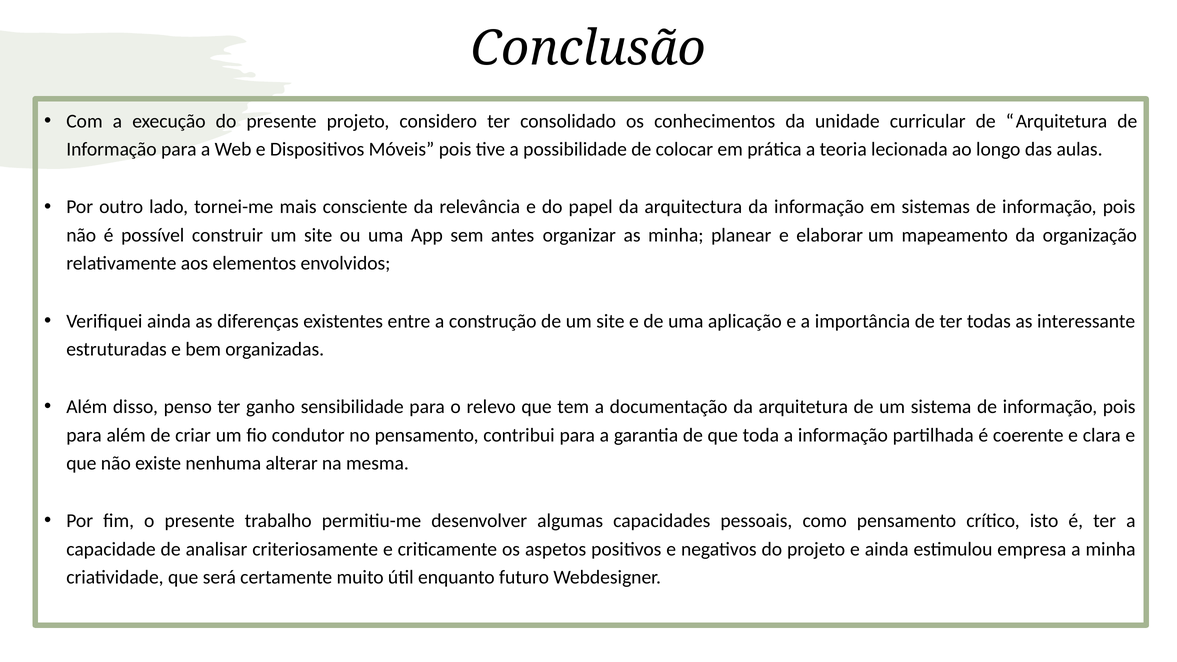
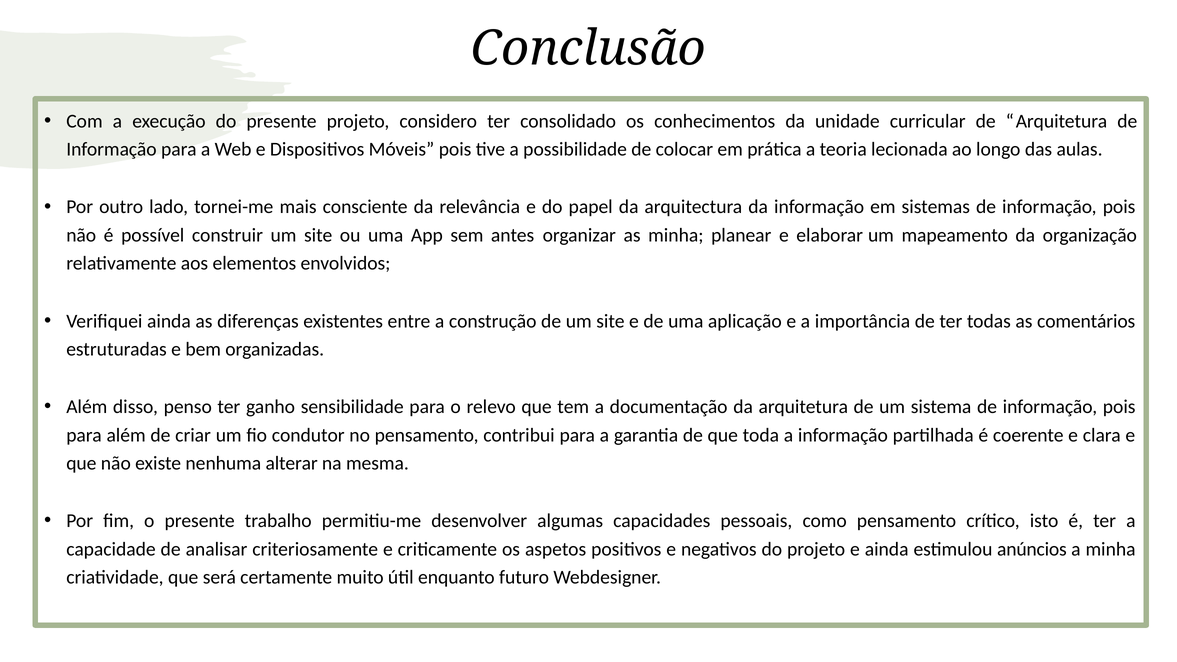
interessante: interessante -> comentários (1086, 321)
empresa: empresa -> anúncios (1032, 549)
